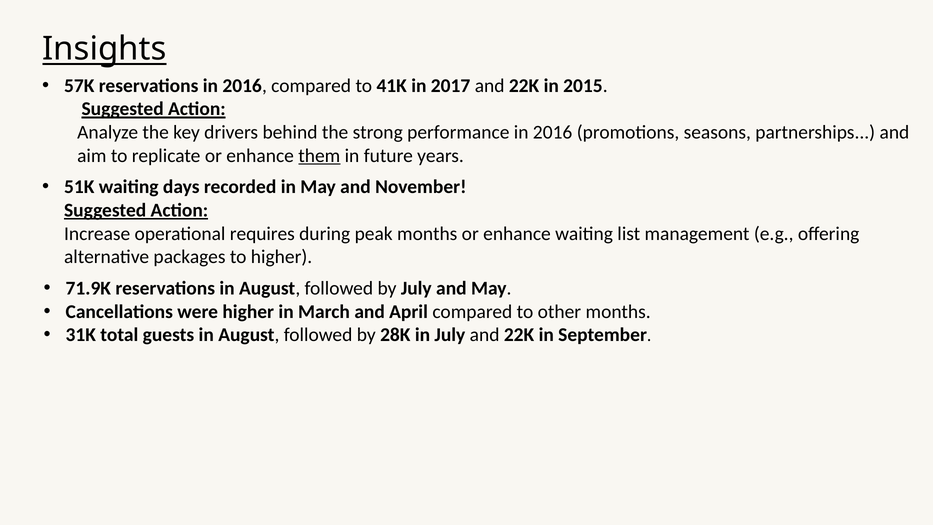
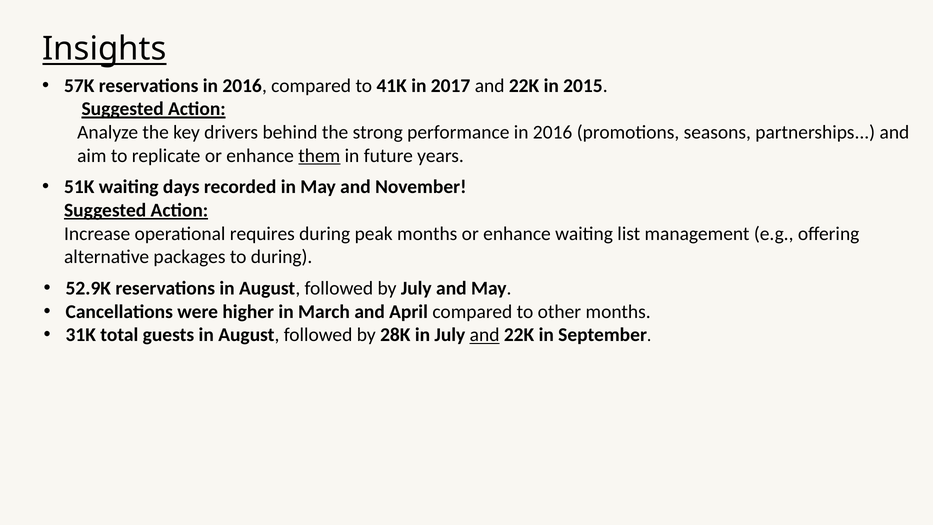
to higher: higher -> during (282, 257)
71.9K: 71.9K -> 52.9K (88, 288)
and underline: none -> present (485, 335)
